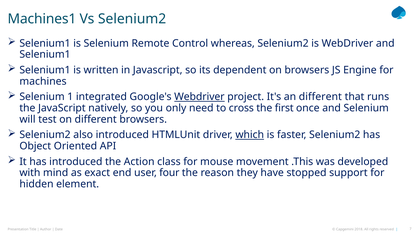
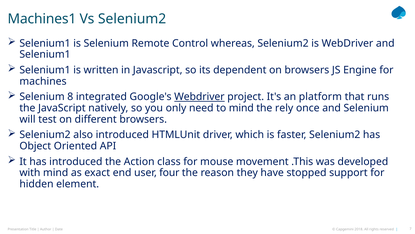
1: 1 -> 8 (70, 97)
an different: different -> platform (320, 97)
to cross: cross -> mind (241, 108)
first: first -> rely (284, 108)
which underline: present -> none (250, 135)
